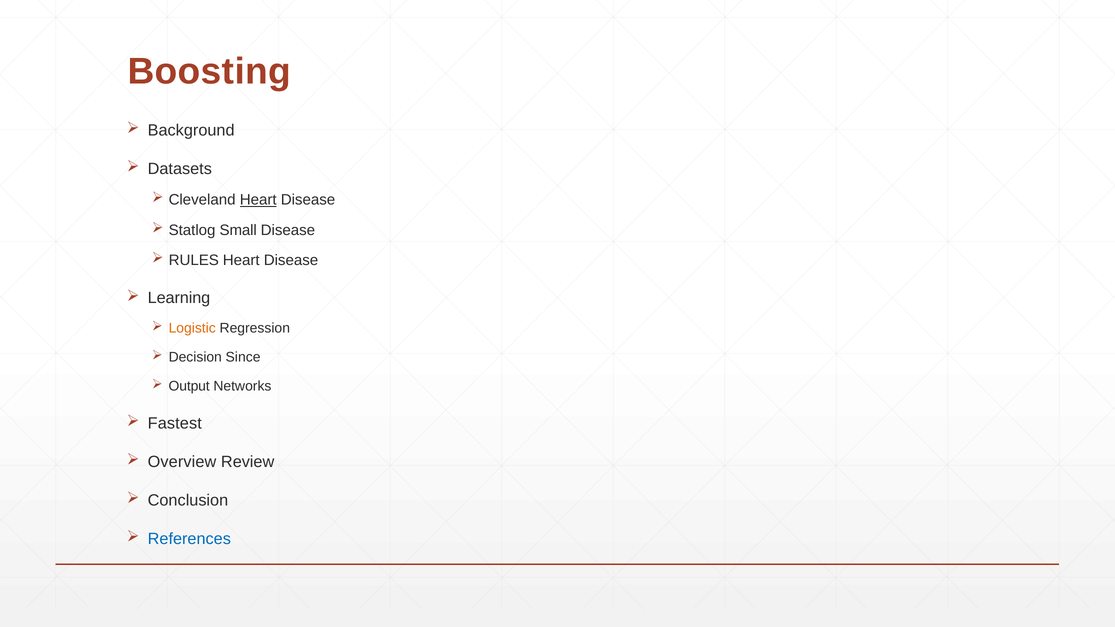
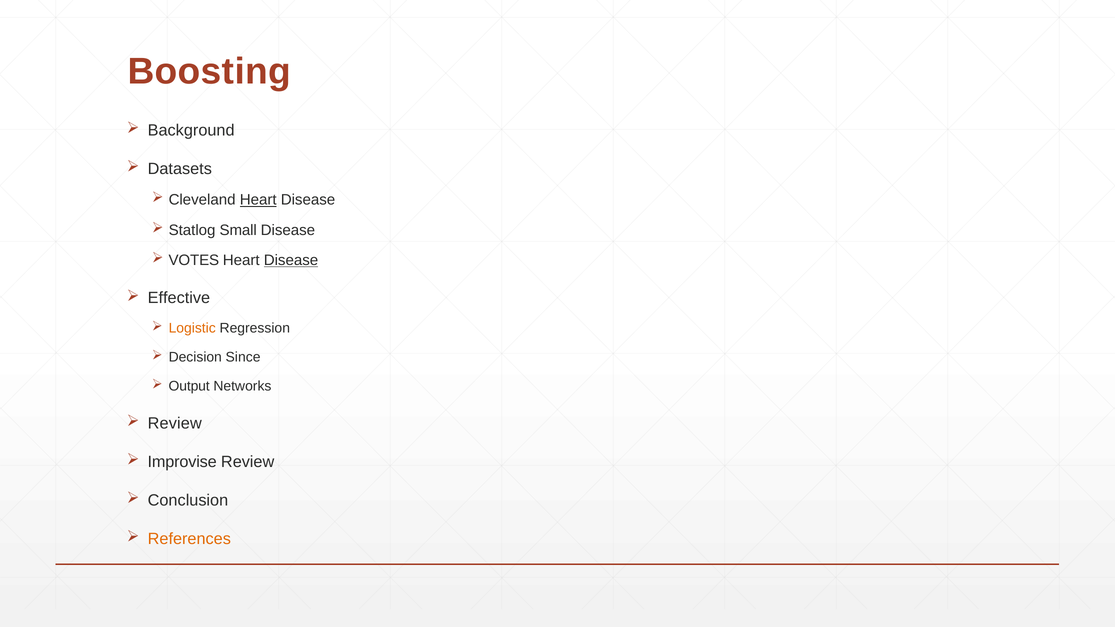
RULES: RULES -> VOTES (194, 260)
Disease underline: none -> present (291, 260)
Learning: Learning -> Effective (179, 298)
Fastest: Fastest -> Review (175, 424)
Overview: Overview -> Improvise (182, 462)
References colour: blue -> orange (189, 539)
